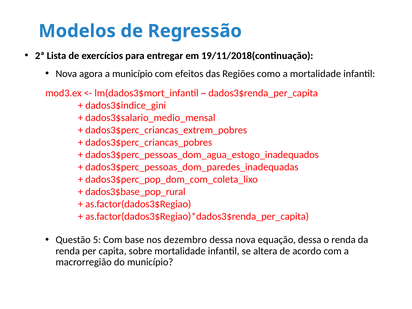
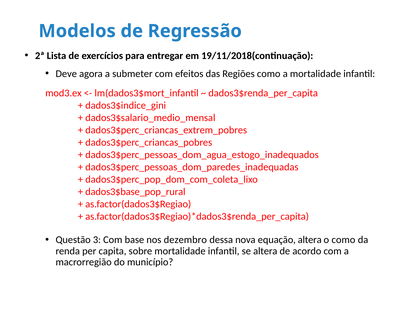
Nova: Nova -> Deve (66, 74)
a município: município -> submeter (132, 74)
5: 5 -> 3 (97, 240)
equação dessa: dessa -> altera (310, 240)
o renda: renda -> como (343, 240)
